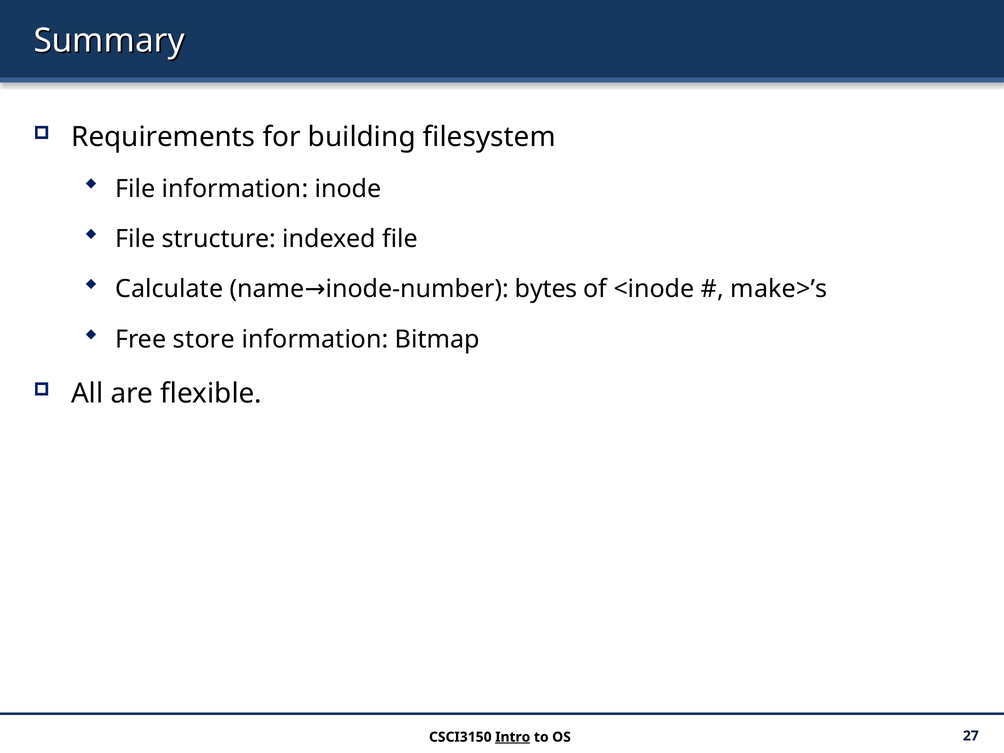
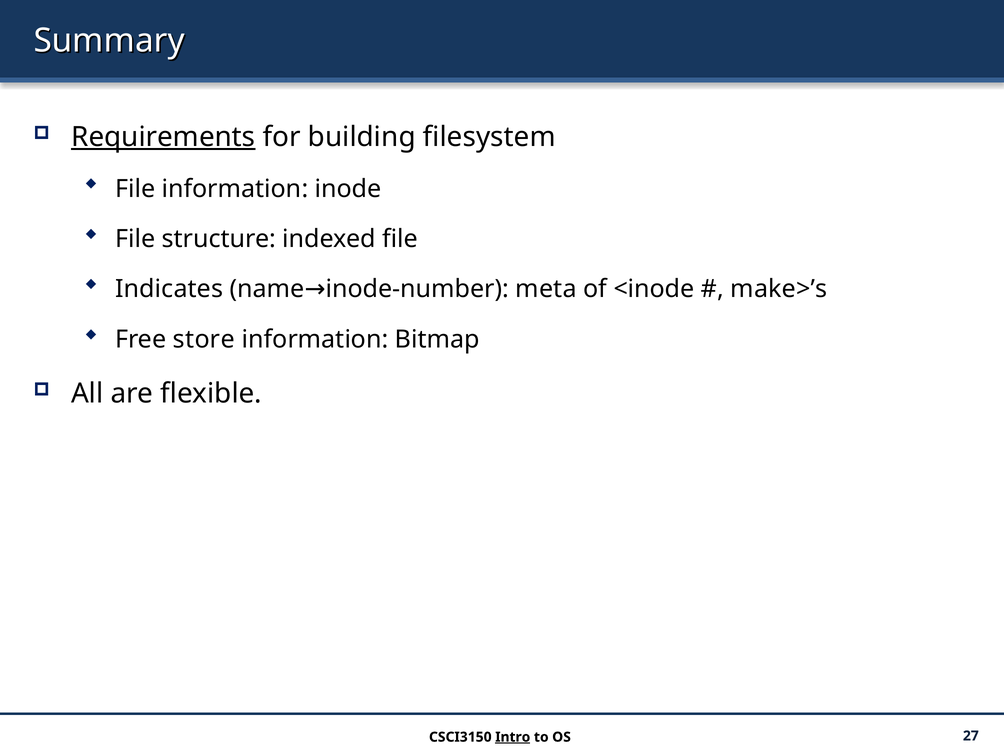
Requirements underline: none -> present (163, 137)
Calculate: Calculate -> Indicates (169, 289)
bytes: bytes -> meta (546, 289)
